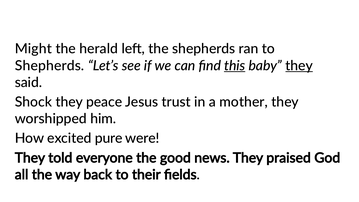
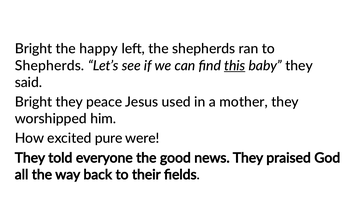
Might: Might -> Bright (33, 49)
herald: herald -> happy (99, 49)
they underline: present -> none (299, 66)
Shock: Shock -> Bright (33, 102)
trust: trust -> used (176, 102)
